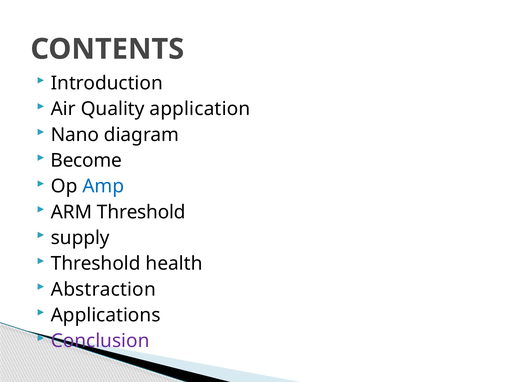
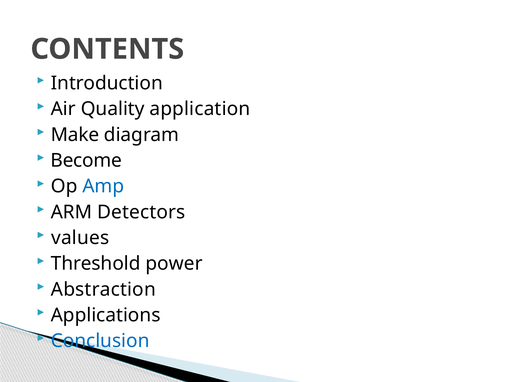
Nano: Nano -> Make (75, 135)
ARM Threshold: Threshold -> Detectors (141, 212)
supply: supply -> values (80, 238)
health: health -> power (174, 263)
Conclusion colour: purple -> blue (100, 341)
